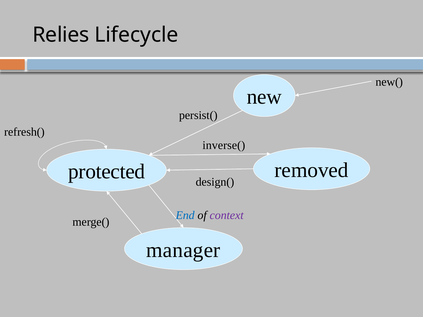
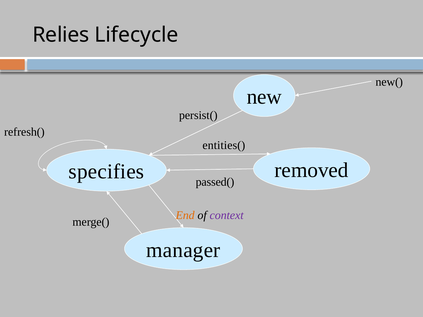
inverse(: inverse( -> entities( (224, 145)
protected: protected -> specifies (106, 172)
design(: design( -> passed( (215, 182)
End colour: blue -> orange (185, 215)
